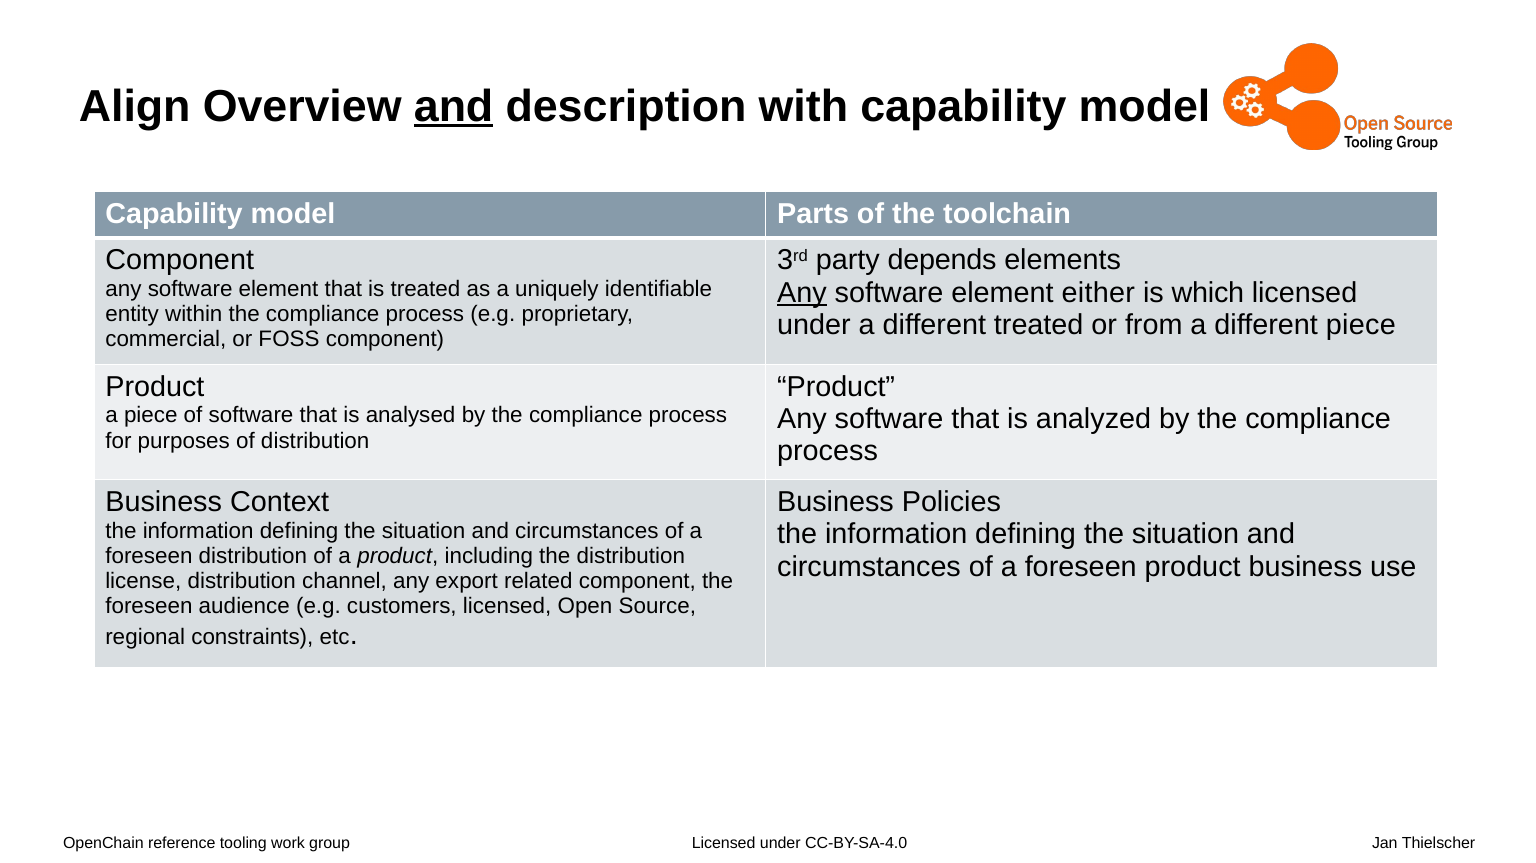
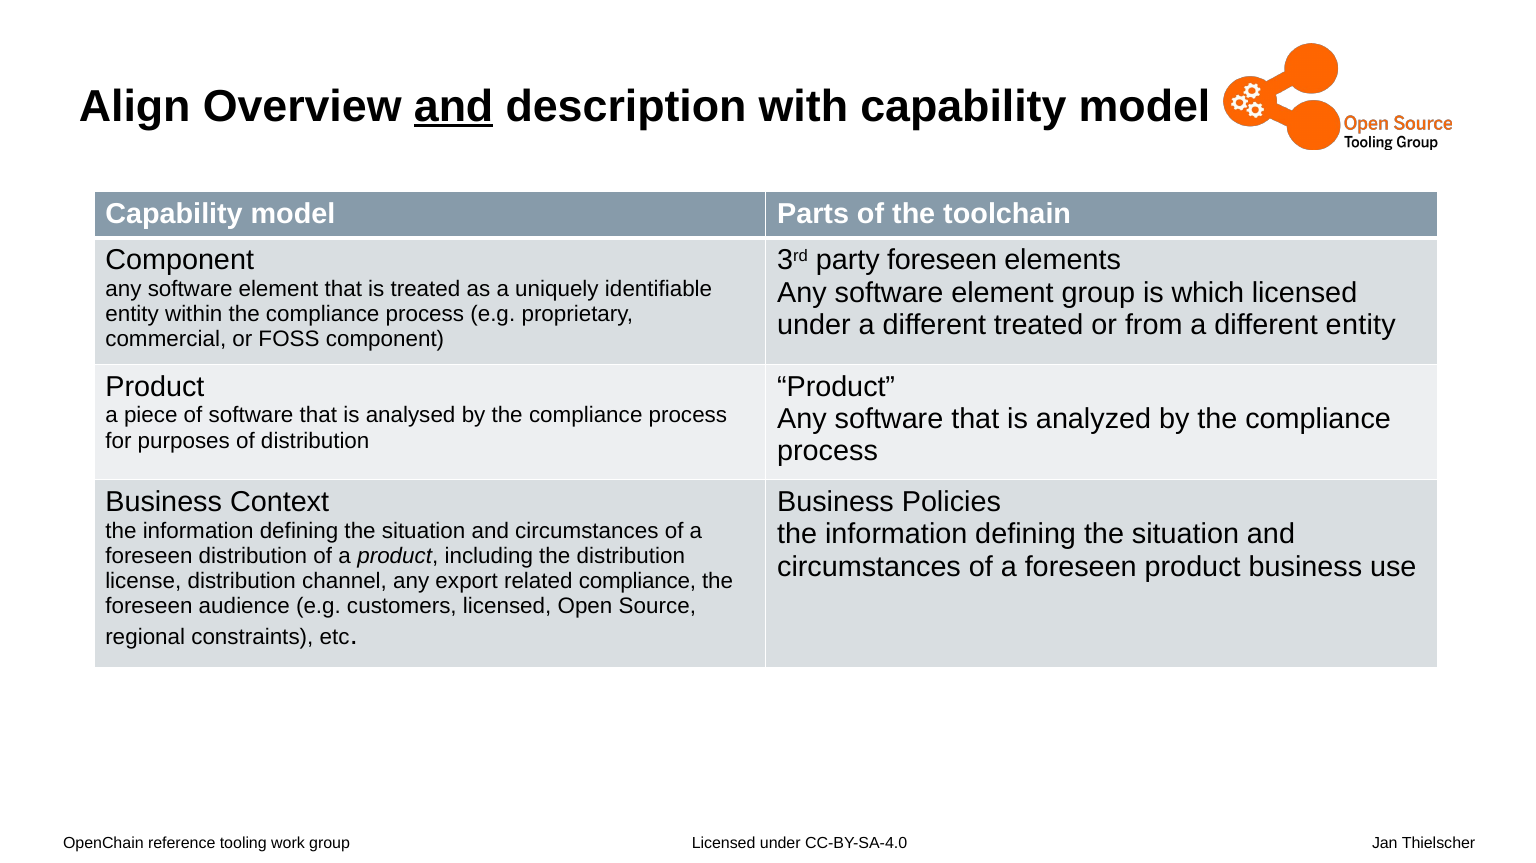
party depends: depends -> foreseen (942, 261)
Any underline: present -> none (802, 293)
element either: either -> group (1098, 293)
different piece: piece -> entity (1361, 325)
related component: component -> compliance (637, 581)
